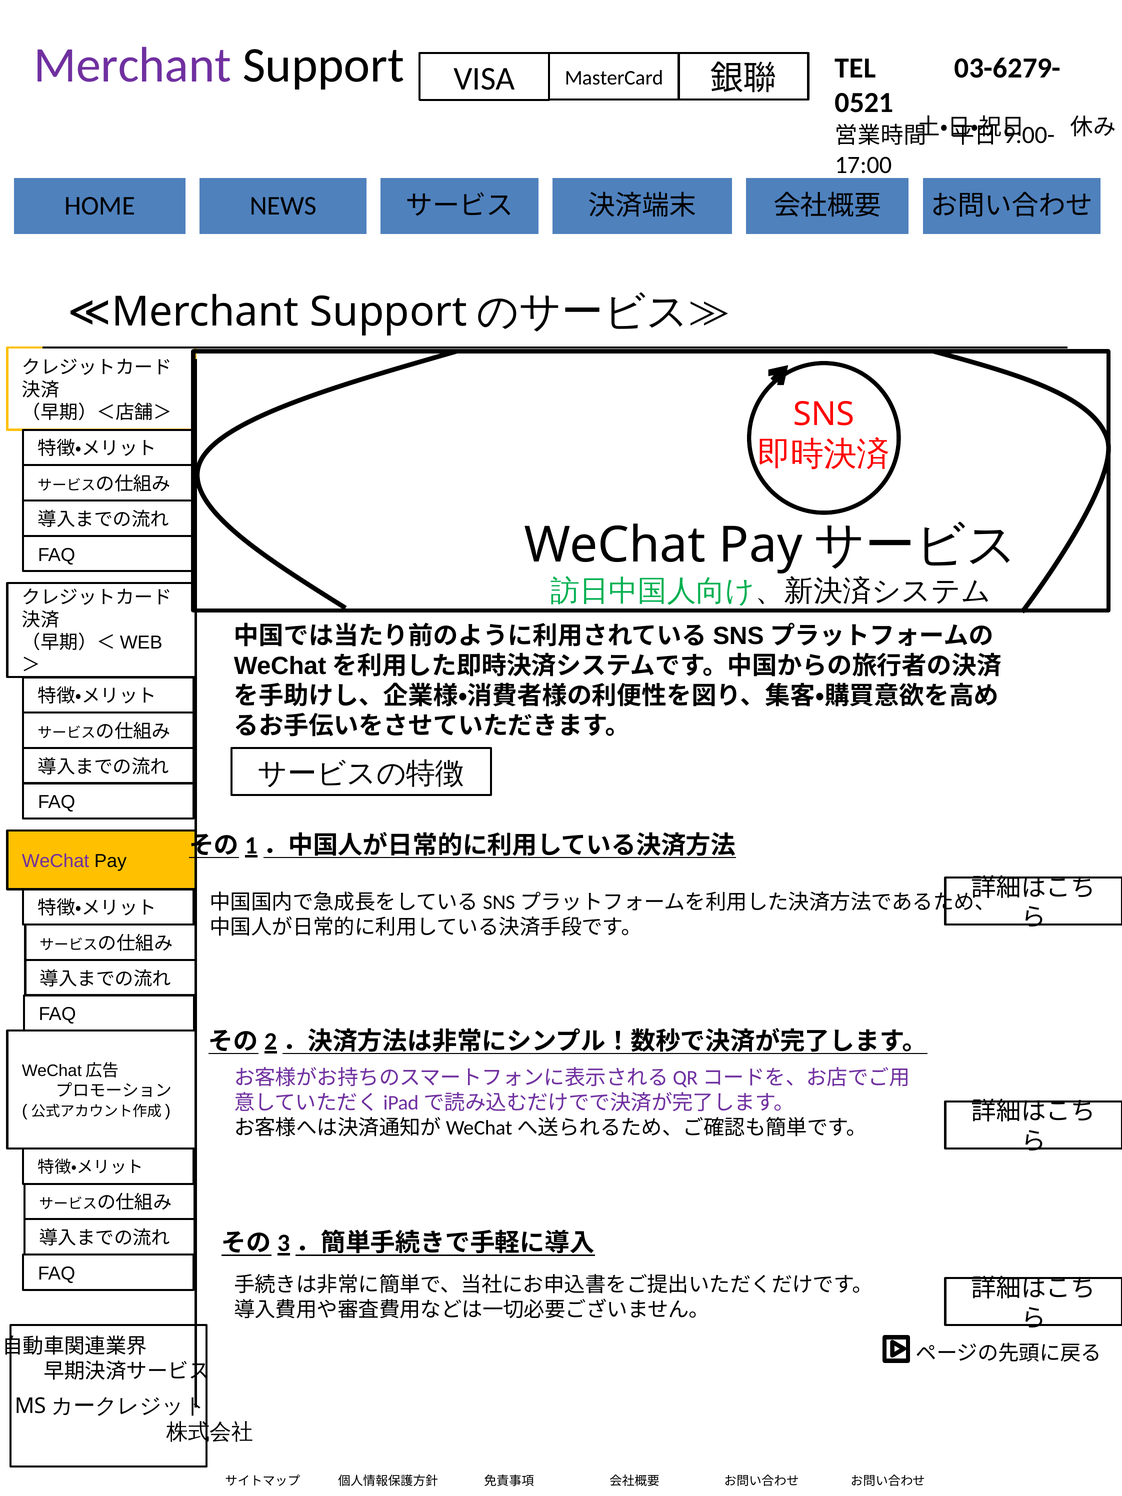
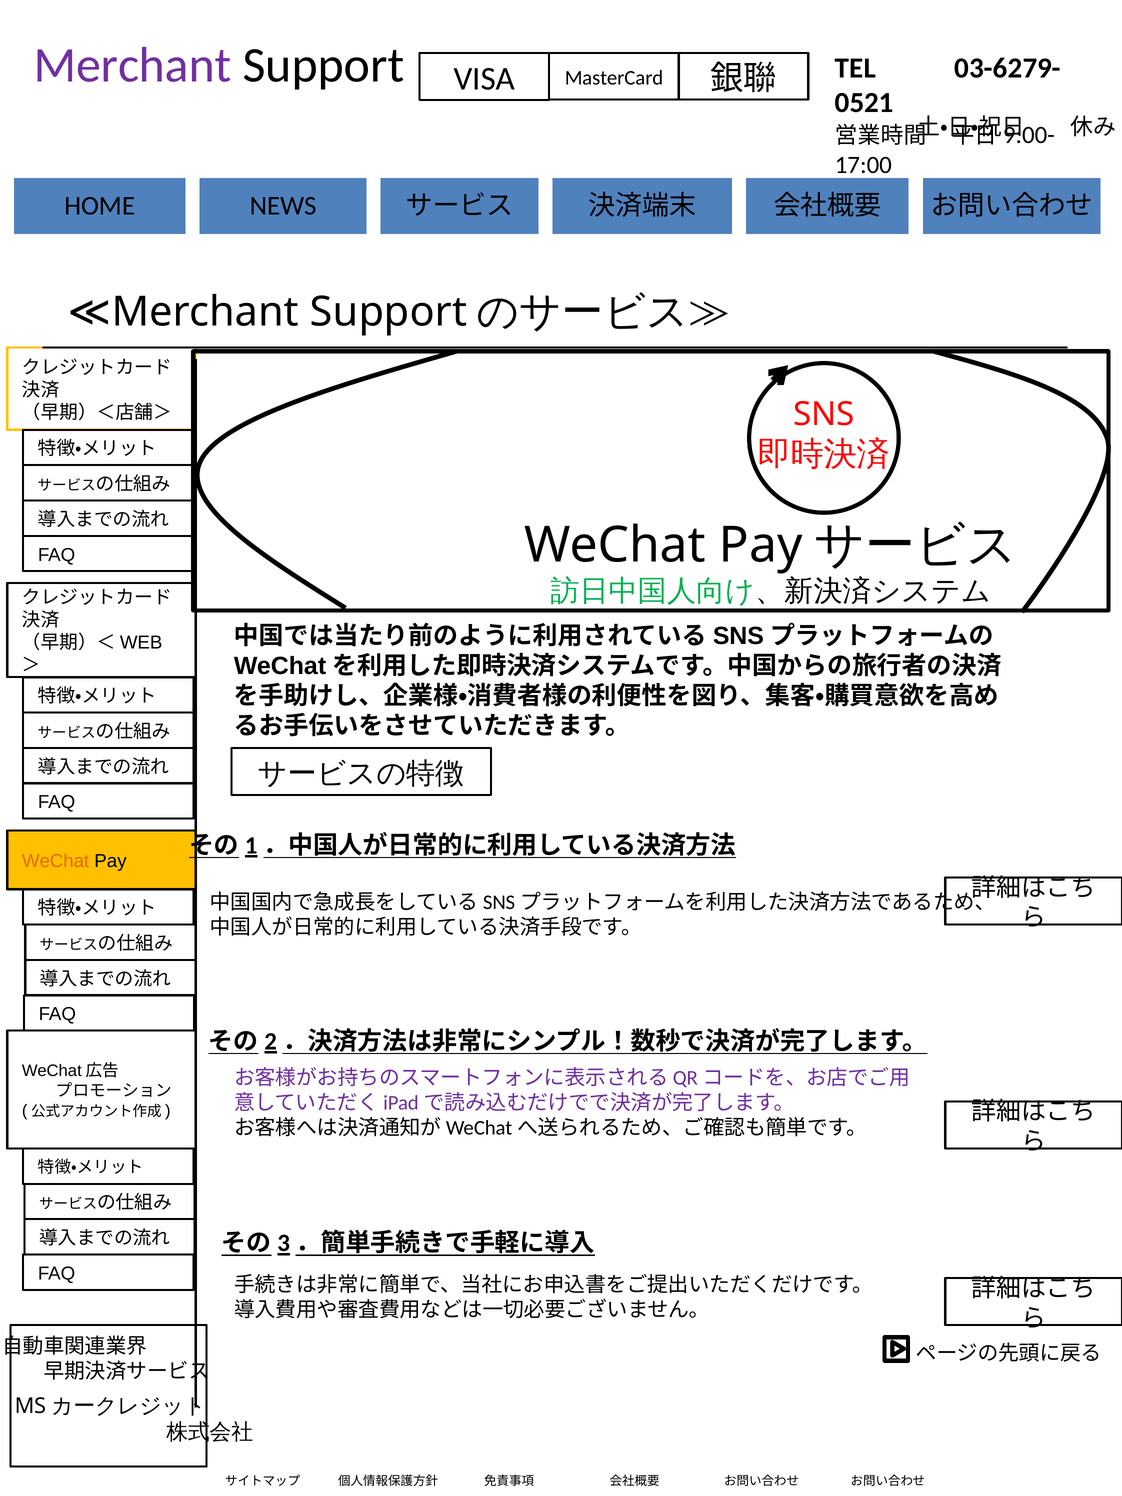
WeChat colour: purple -> orange (56, 861)
